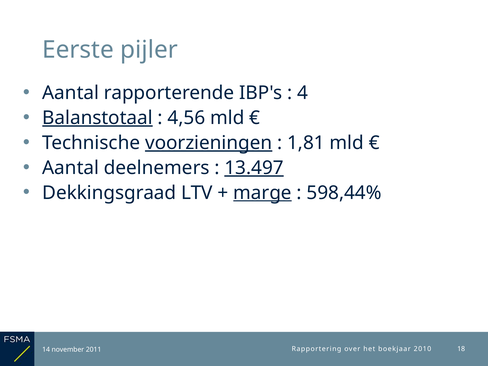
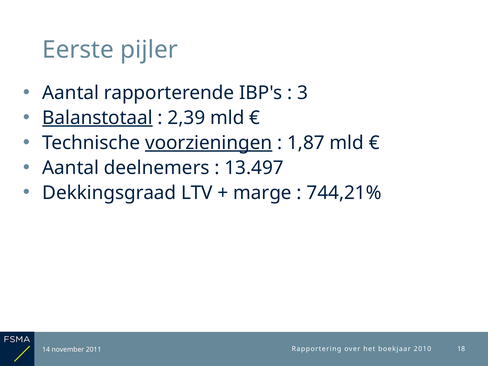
4: 4 -> 3 (303, 93)
4,56: 4,56 -> 2,39 (186, 118)
1,81: 1,81 -> 1,87 (306, 143)
13.497 underline: present -> none (254, 168)
marge underline: present -> none (263, 193)
598,44%: 598,44% -> 744,21% (344, 193)
